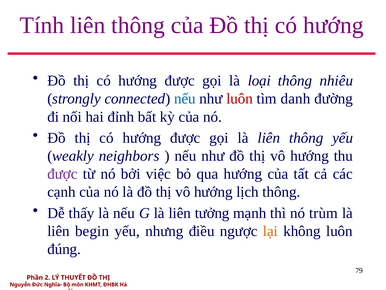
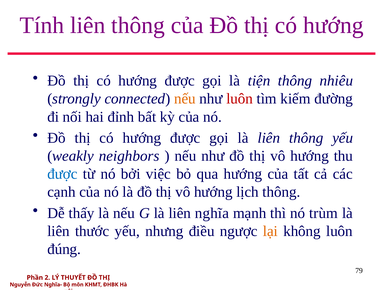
loại: loại -> tiện (259, 81)
nếu colour: blue -> orange (185, 99)
danh: danh -> kiếm (296, 99)
được colour: purple -> blue (62, 174)
tưởng: tưởng -> nghĩa (212, 213)
begin: begin -> thước (92, 231)
